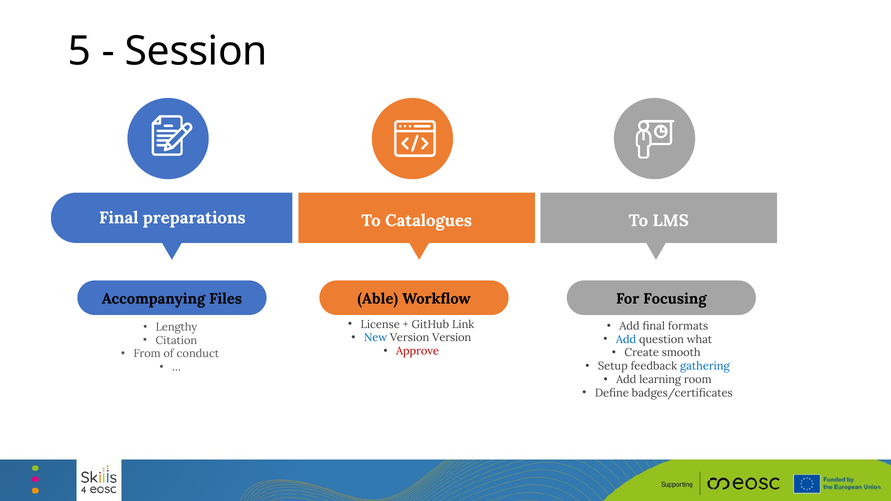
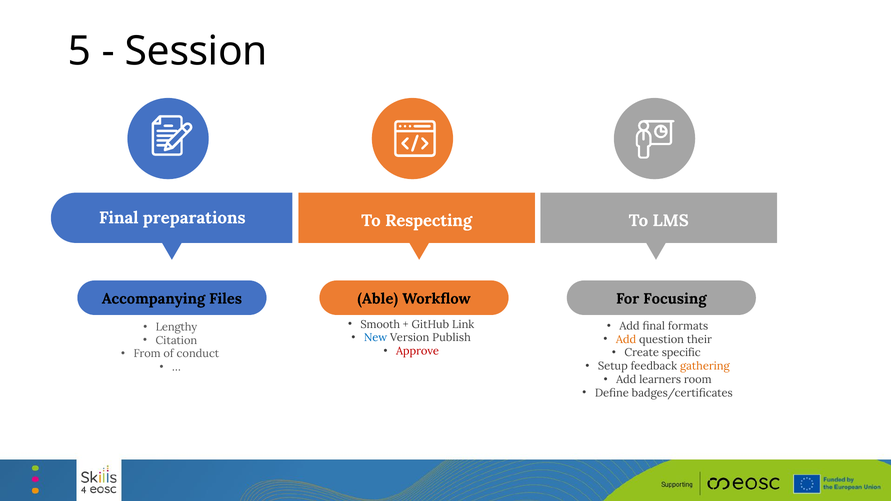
Catalogues: Catalogues -> Respecting (429, 221)
License: License -> Smooth (380, 324)
Version Version: Version -> Publish (452, 338)
Add colour: blue -> orange (626, 340)
what: what -> their (699, 340)
smooth: smooth -> specific (681, 353)
gathering colour: blue -> orange (705, 366)
learning: learning -> learners (660, 380)
